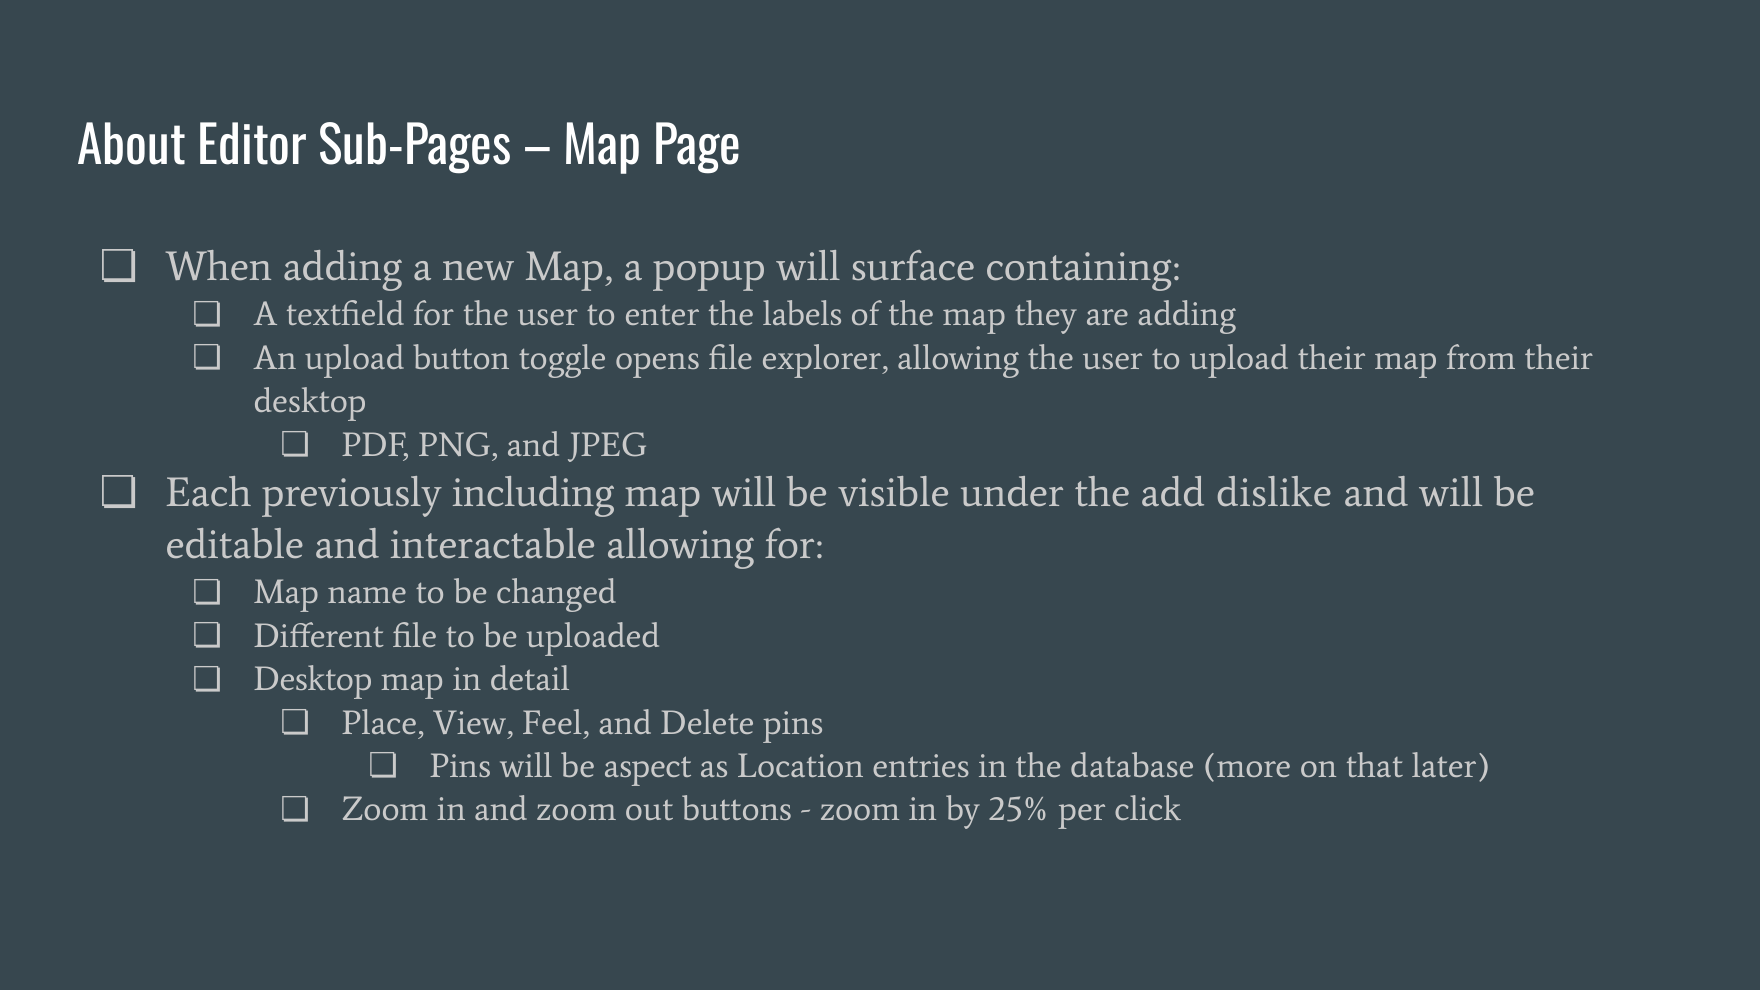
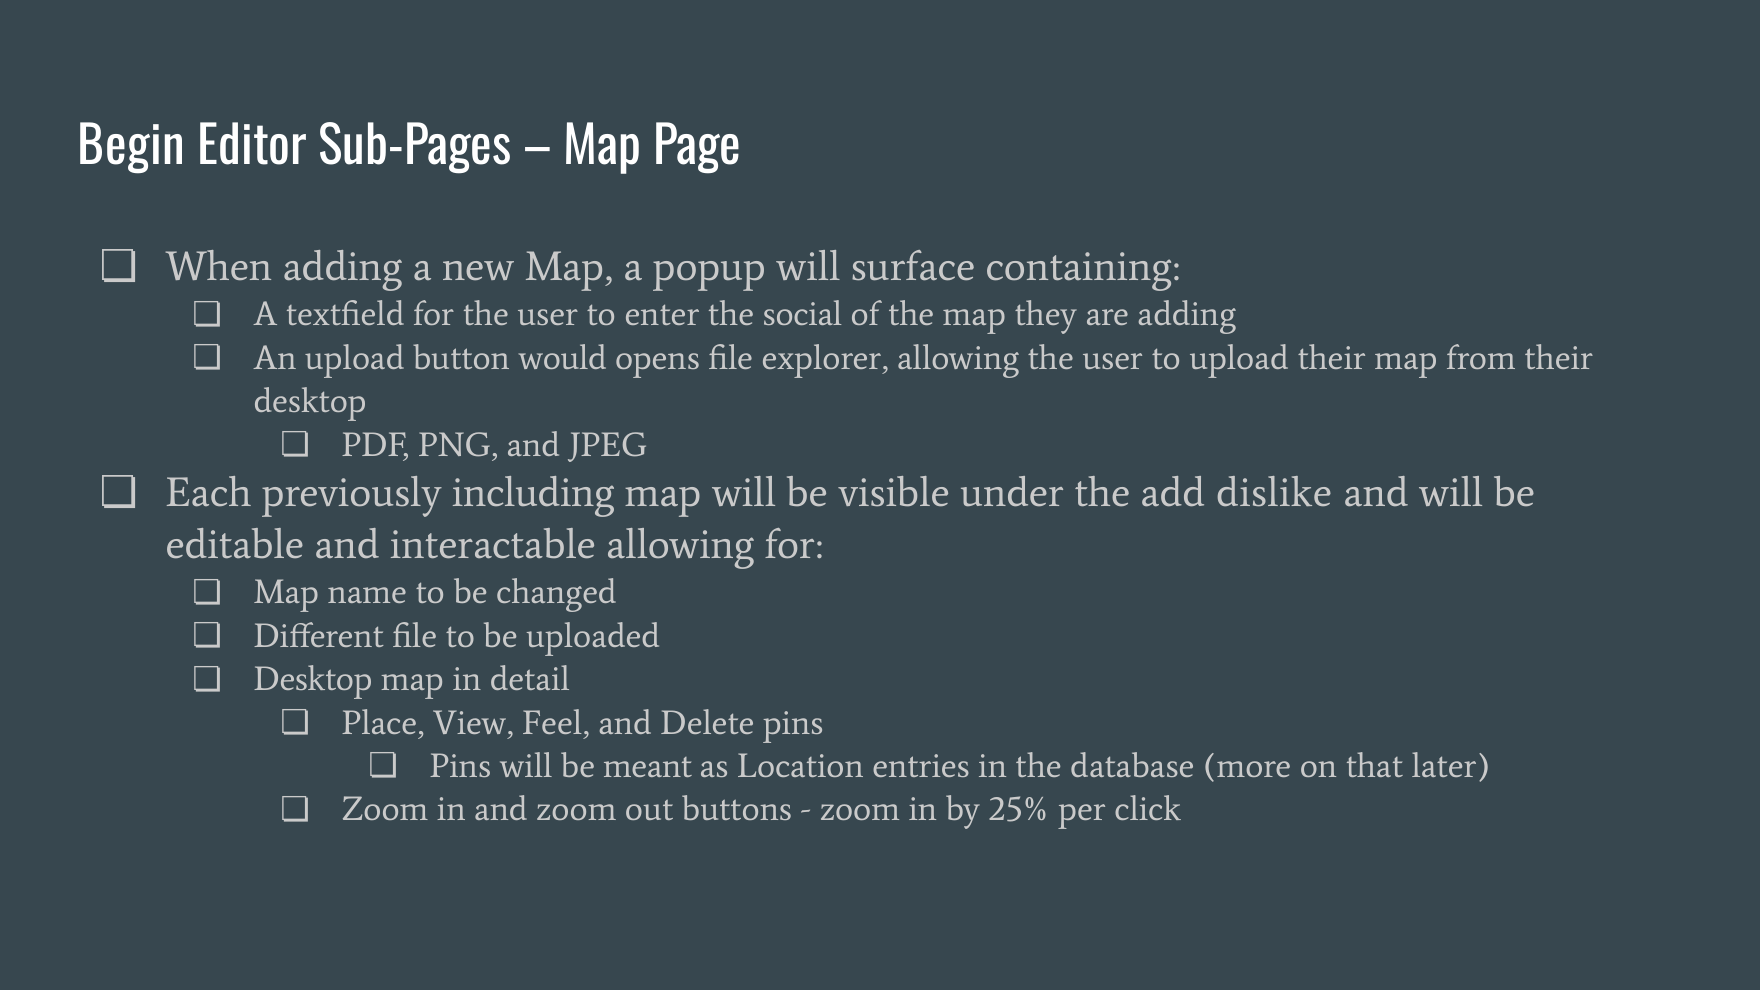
About: About -> Begin (132, 148)
labels: labels -> social (802, 315)
toggle: toggle -> would (563, 358)
aspect: aspect -> meant (648, 766)
